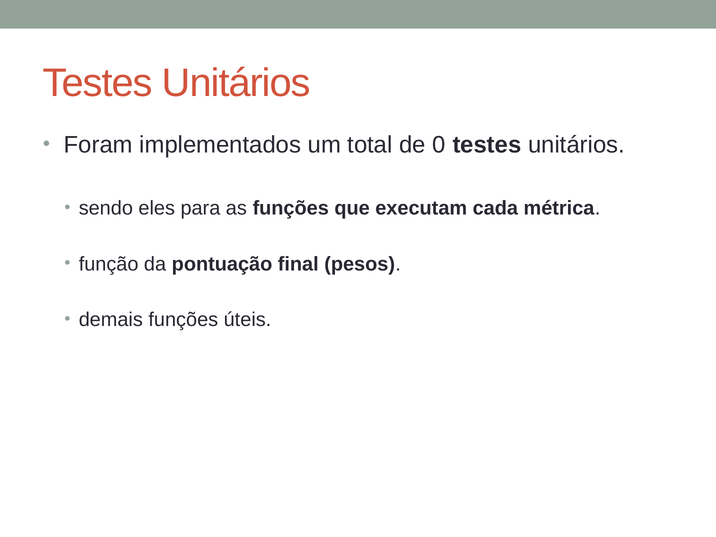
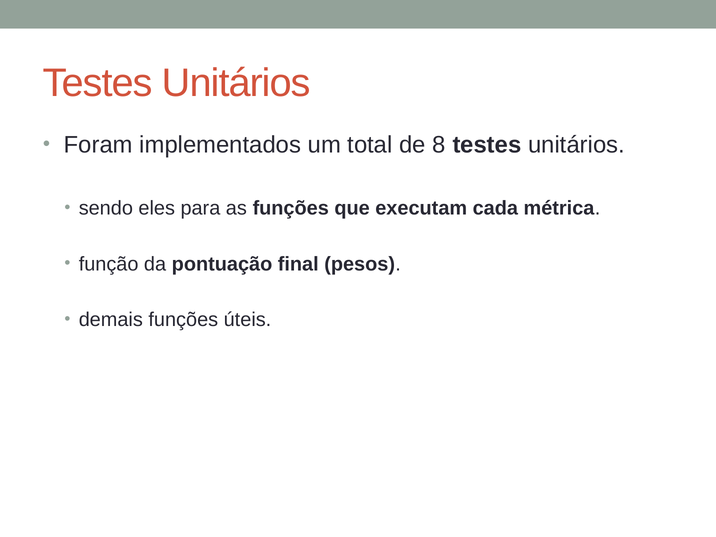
0: 0 -> 8 (439, 145)
